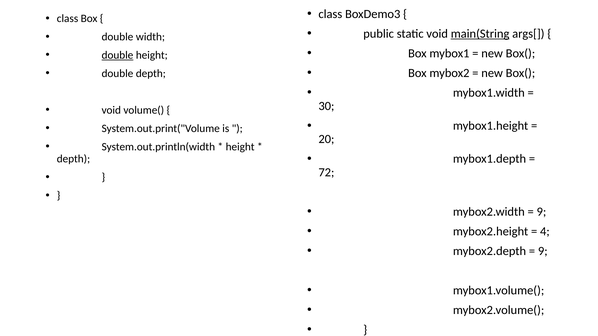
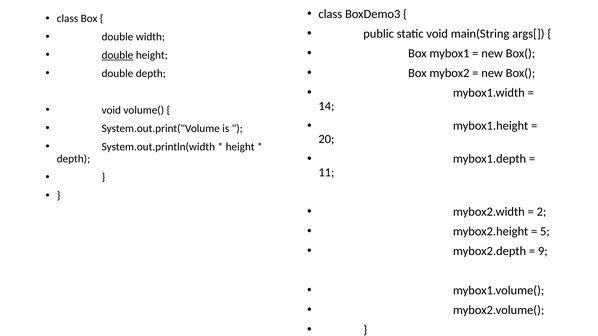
main(String underline: present -> none (480, 34)
30: 30 -> 14 (326, 106)
72: 72 -> 11 (326, 172)
9: 9 -> 2 (541, 212)
4: 4 -> 5 (545, 232)
